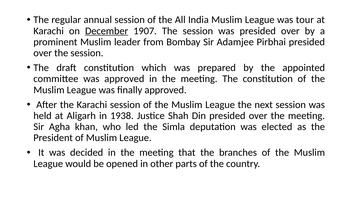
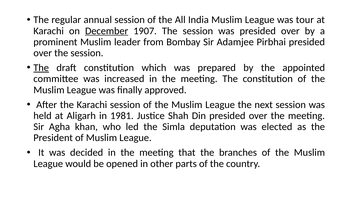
The underline: none -> present (41, 68)
was approved: approved -> increased (124, 79)
1938: 1938 -> 1981 (122, 116)
